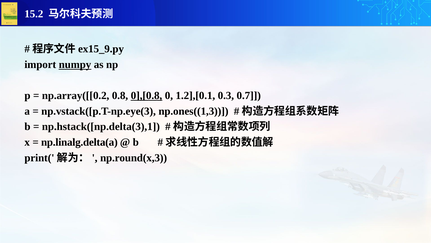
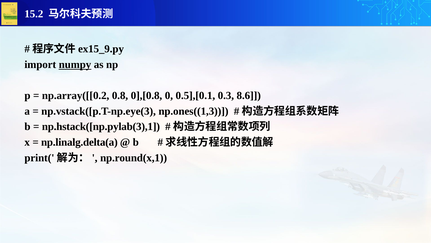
0],[0.8 underline: present -> none (146, 95)
1.2],[0.1: 1.2],[0.1 -> 0.5],[0.1 (195, 95)
0.7: 0.7 -> 8.6 (249, 95)
np.hstack([np.delta(3),1: np.hstack([np.delta(3),1 -> np.hstack([np.pylab(3),1 (101, 126)
np.round(x,3: np.round(x,3 -> np.round(x,1 (134, 157)
